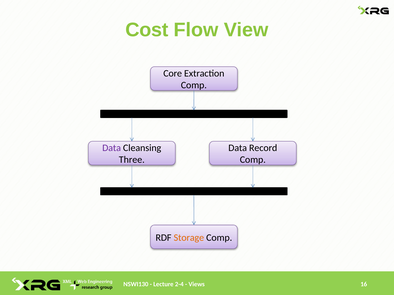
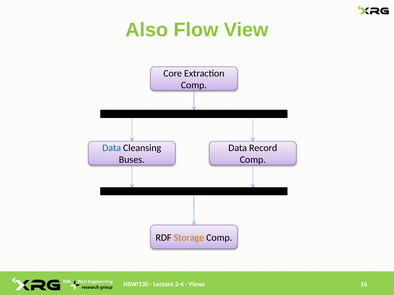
Cost: Cost -> Also (147, 30)
Data colour: purple -> blue (112, 148)
Three: Three -> Buses (132, 160)
